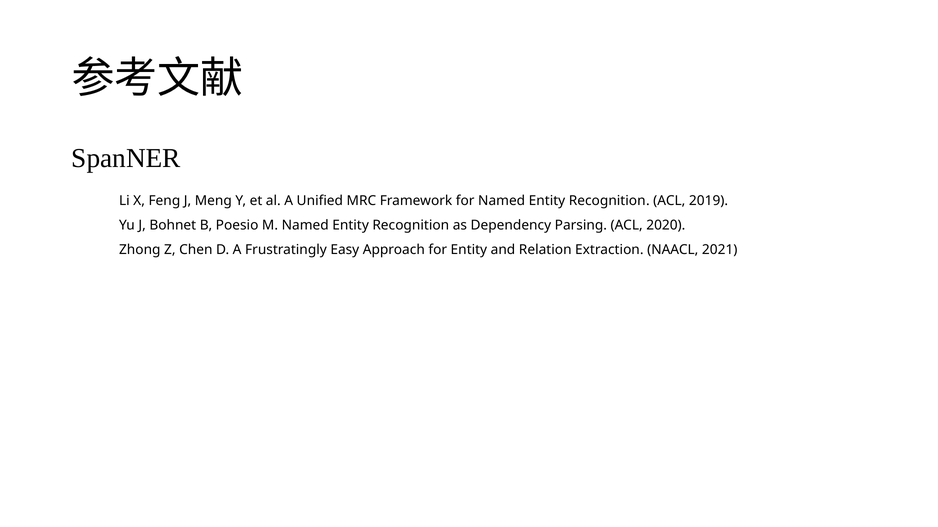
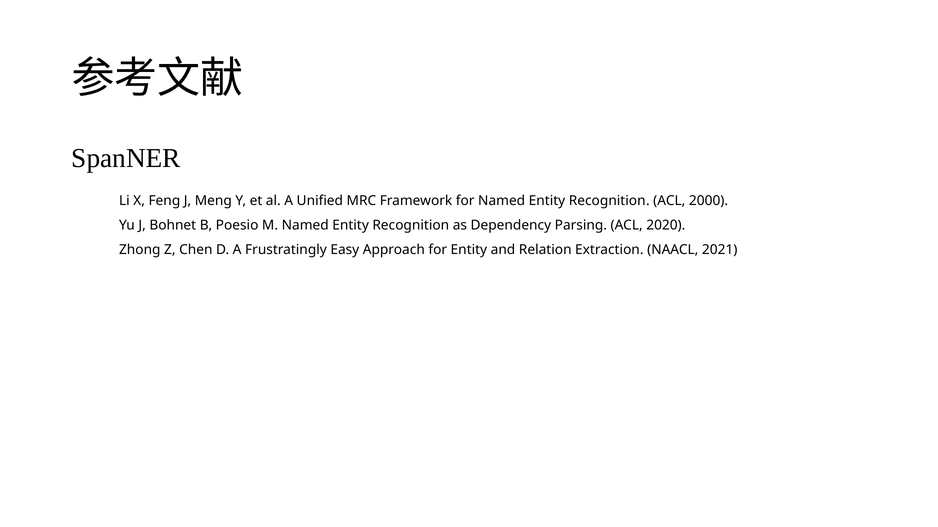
2019: 2019 -> 2000 (709, 201)
